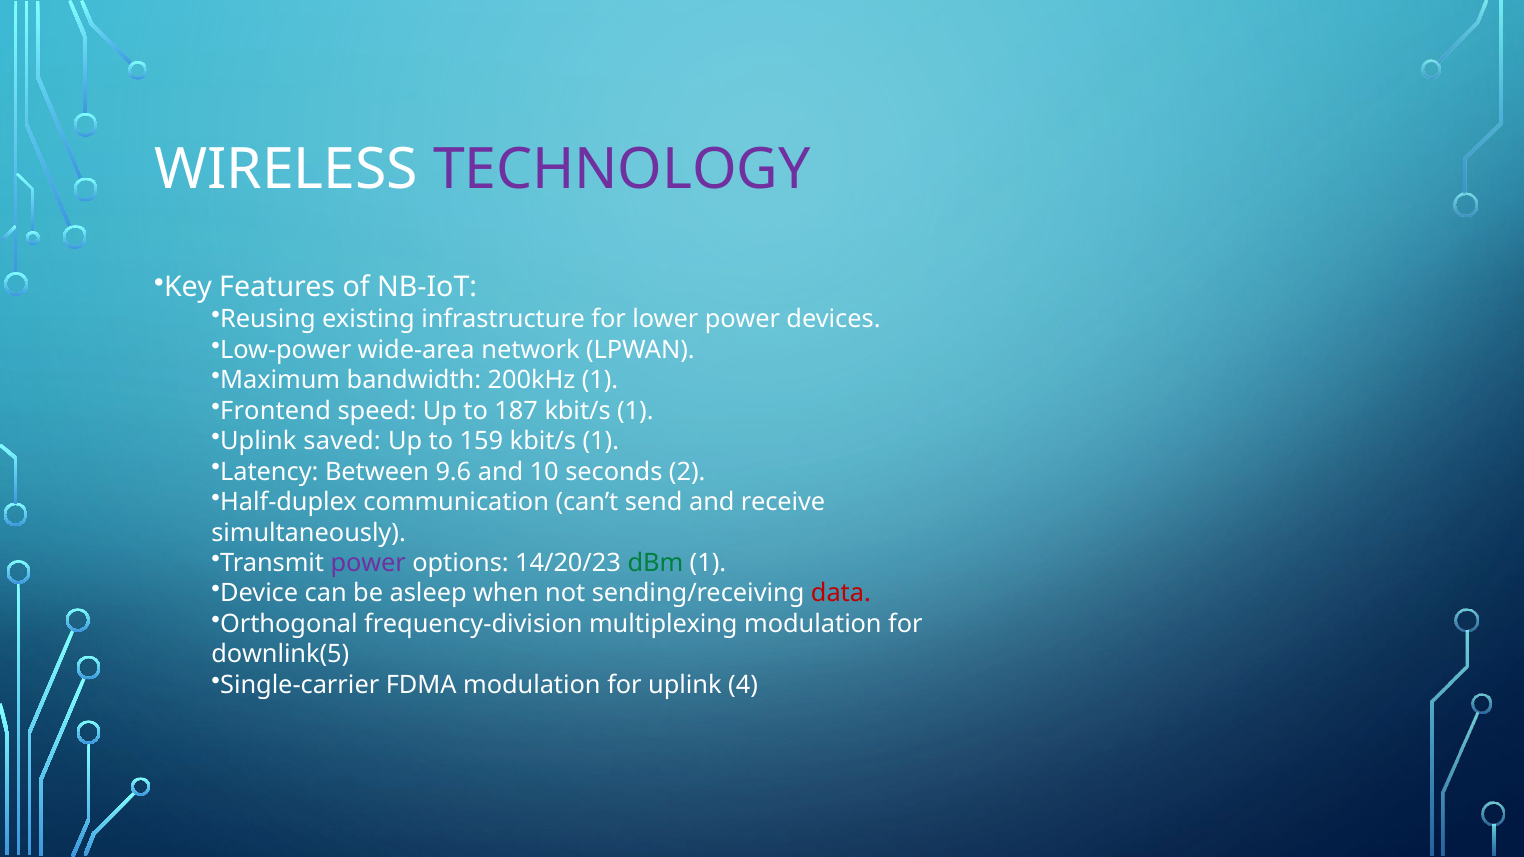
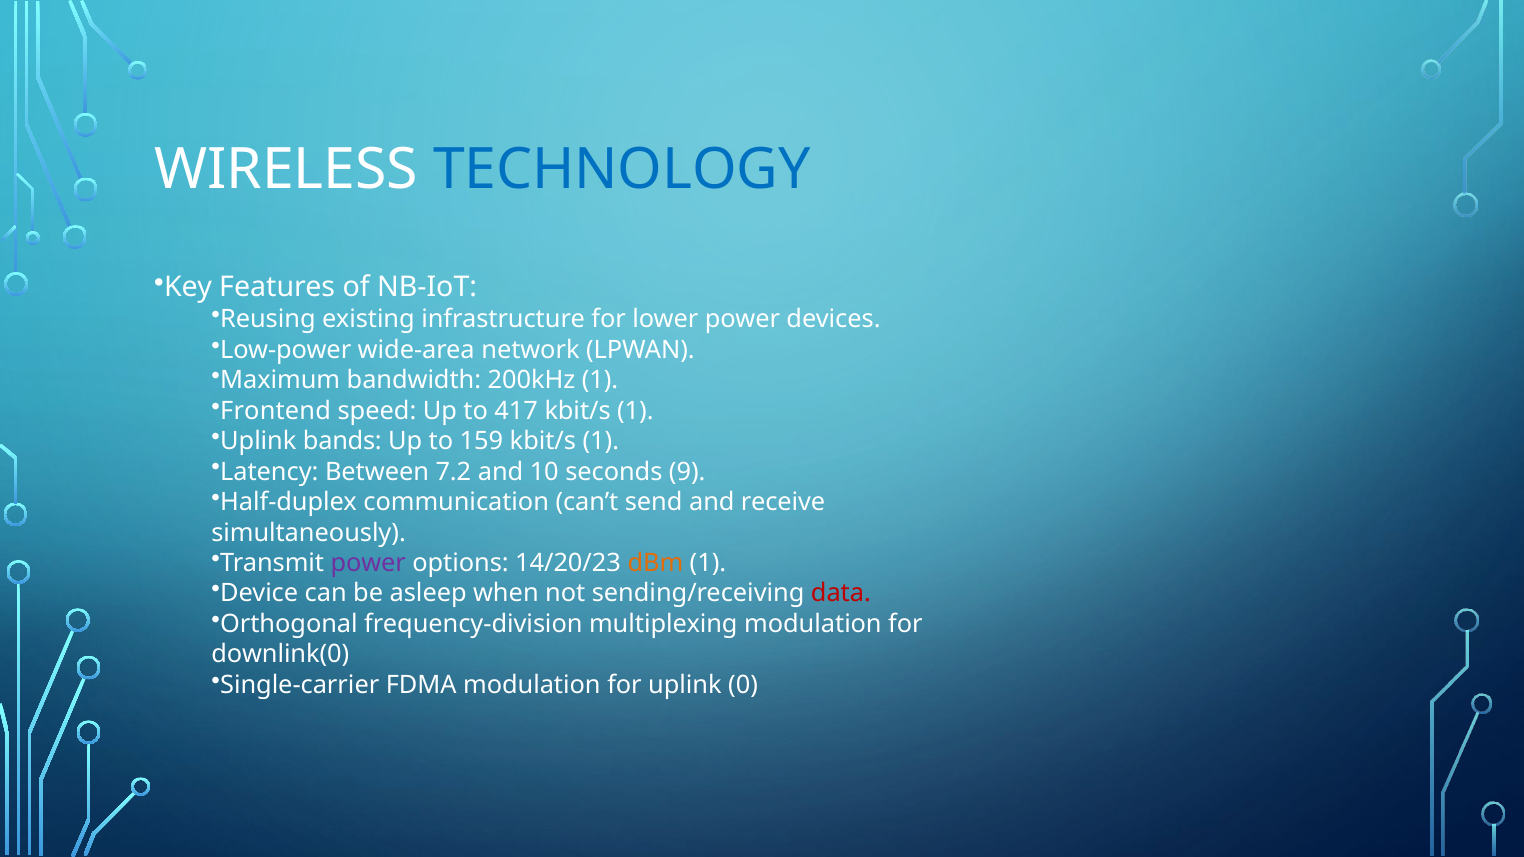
TECHNOLOGY colour: purple -> blue (622, 169)
187: 187 -> 417 (516, 411)
saved: saved -> bands (342, 441)
9.6: 9.6 -> 7.2 (453, 472)
2: 2 -> 9 (687, 472)
dBm colour: green -> orange (655, 563)
downlink(5: downlink(5 -> downlink(0 (280, 655)
4: 4 -> 0 (743, 685)
